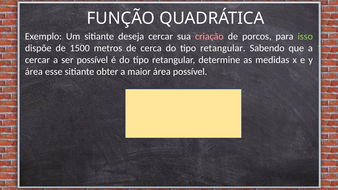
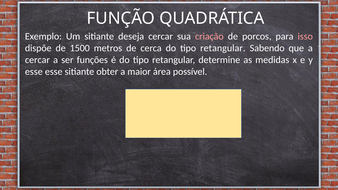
isso colour: light green -> pink (305, 36)
ser possível: possível -> funções (92, 60)
área: área -> esse (34, 72)
